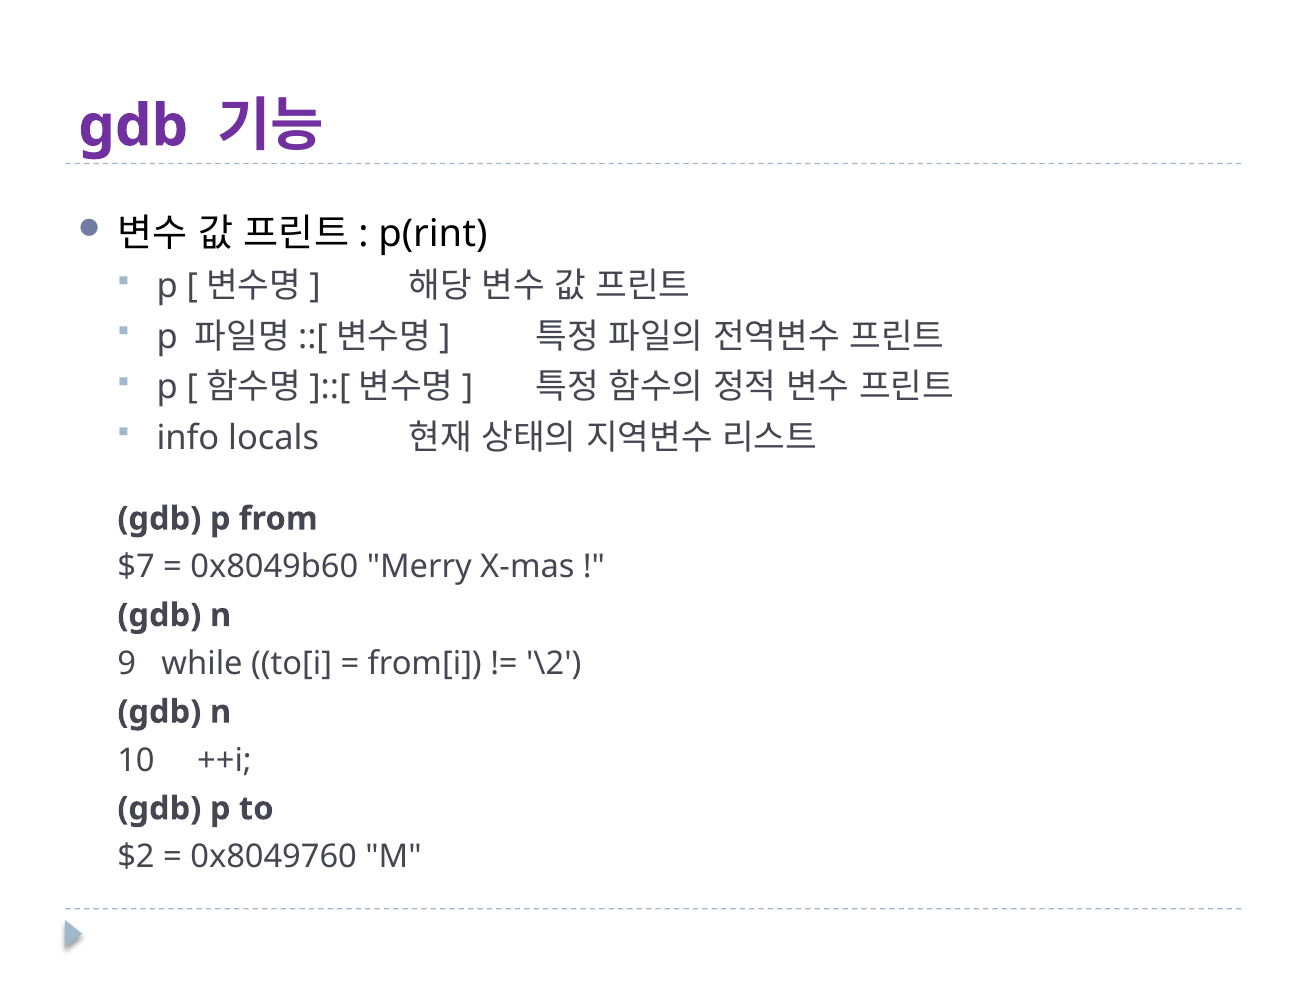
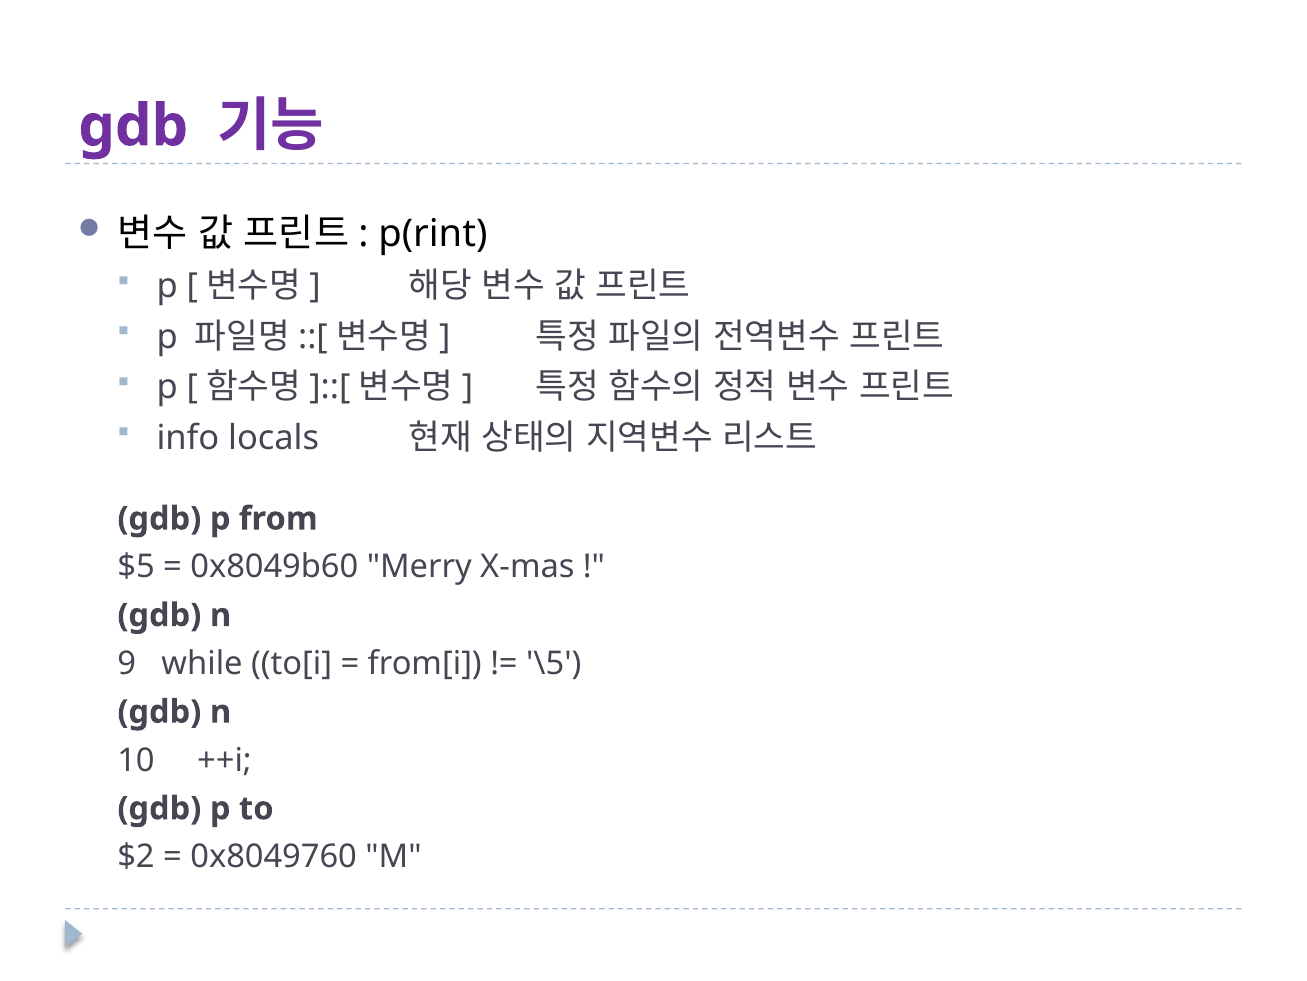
$7: $7 -> $5 (136, 567)
\2: \2 -> \5 (554, 663)
